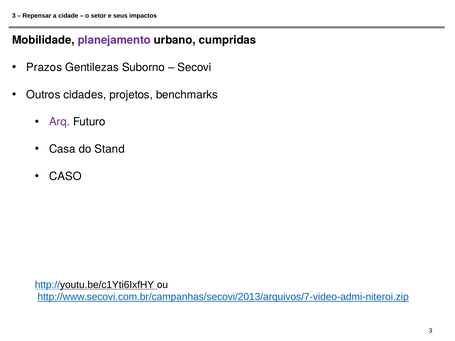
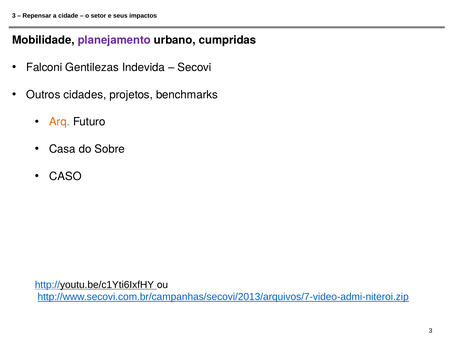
Prazos: Prazos -> Falconi (44, 67)
Suborno: Suborno -> Indevida (143, 67)
Arq colour: purple -> orange (59, 122)
Stand: Stand -> Sobre (110, 149)
